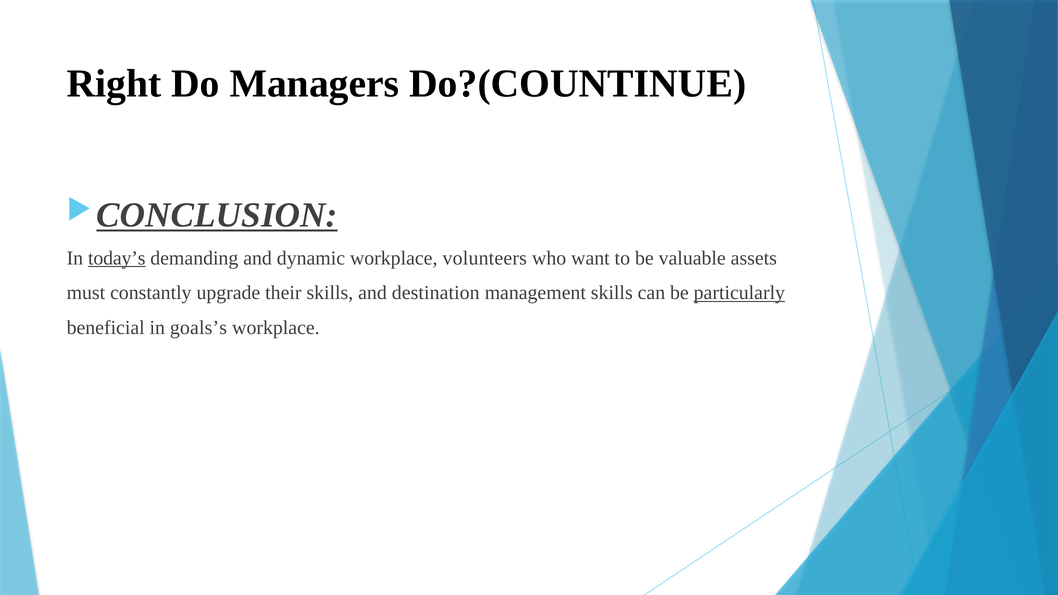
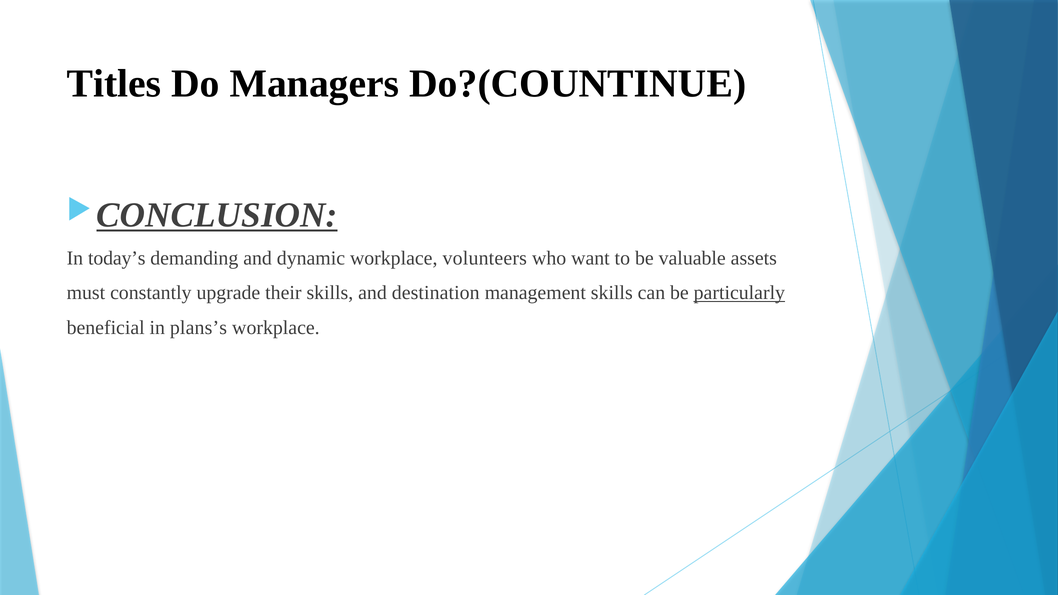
Right: Right -> Titles (114, 83)
today’s underline: present -> none (117, 258)
goals’s: goals’s -> plans’s (198, 328)
